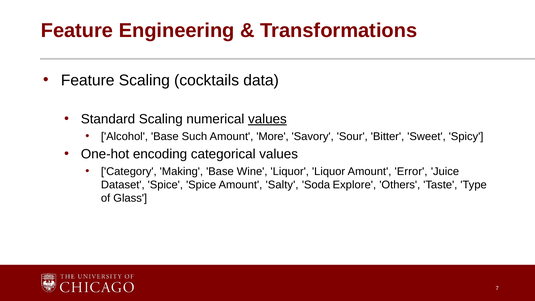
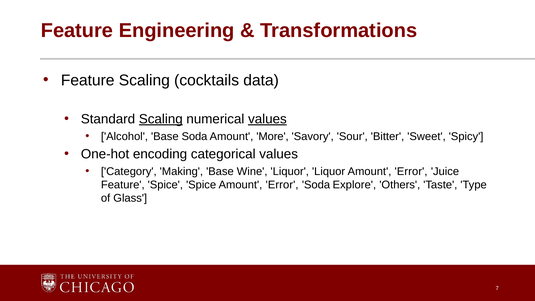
Scaling underline: none -> present (161, 119)
Base Such: Such -> Soda (194, 136)
Dataset: Dataset -> Feature (123, 185)
Spice Amount Salty: Salty -> Error (282, 185)
